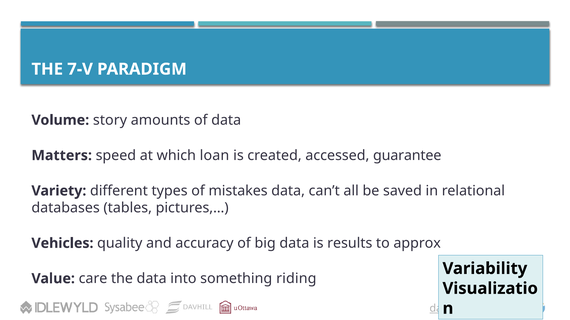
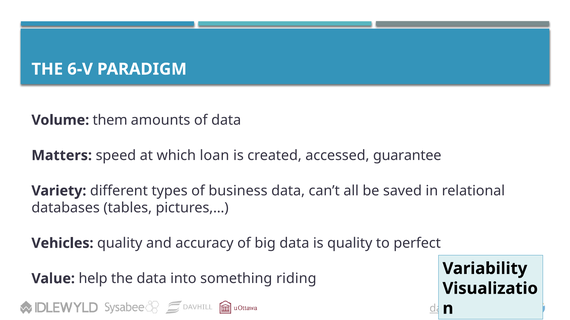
7-V: 7-V -> 6-V (80, 69)
story: story -> them (110, 120)
mistakes: mistakes -> business (238, 191)
is results: results -> quality (350, 244)
approx: approx -> perfect (417, 244)
care: care -> help (93, 279)
